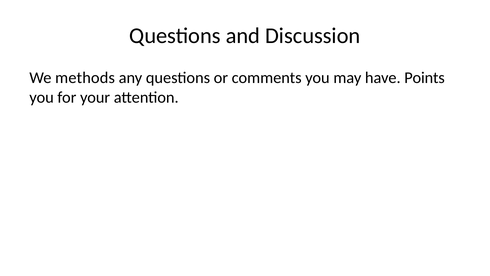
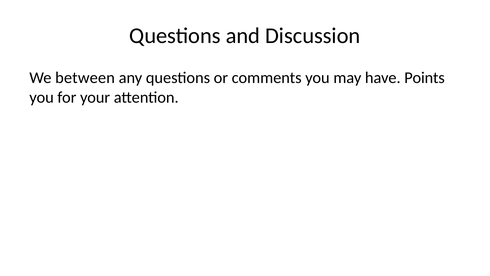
methods: methods -> between (85, 78)
